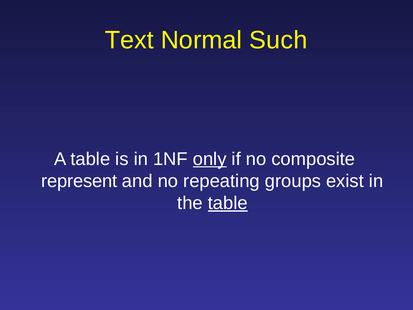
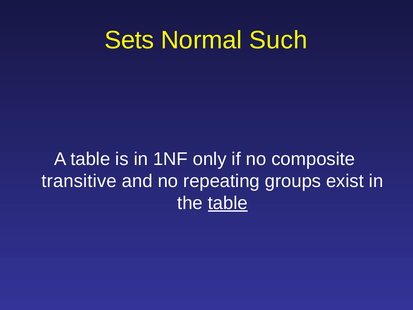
Text: Text -> Sets (129, 40)
only underline: present -> none (210, 159)
represent: represent -> transitive (79, 181)
